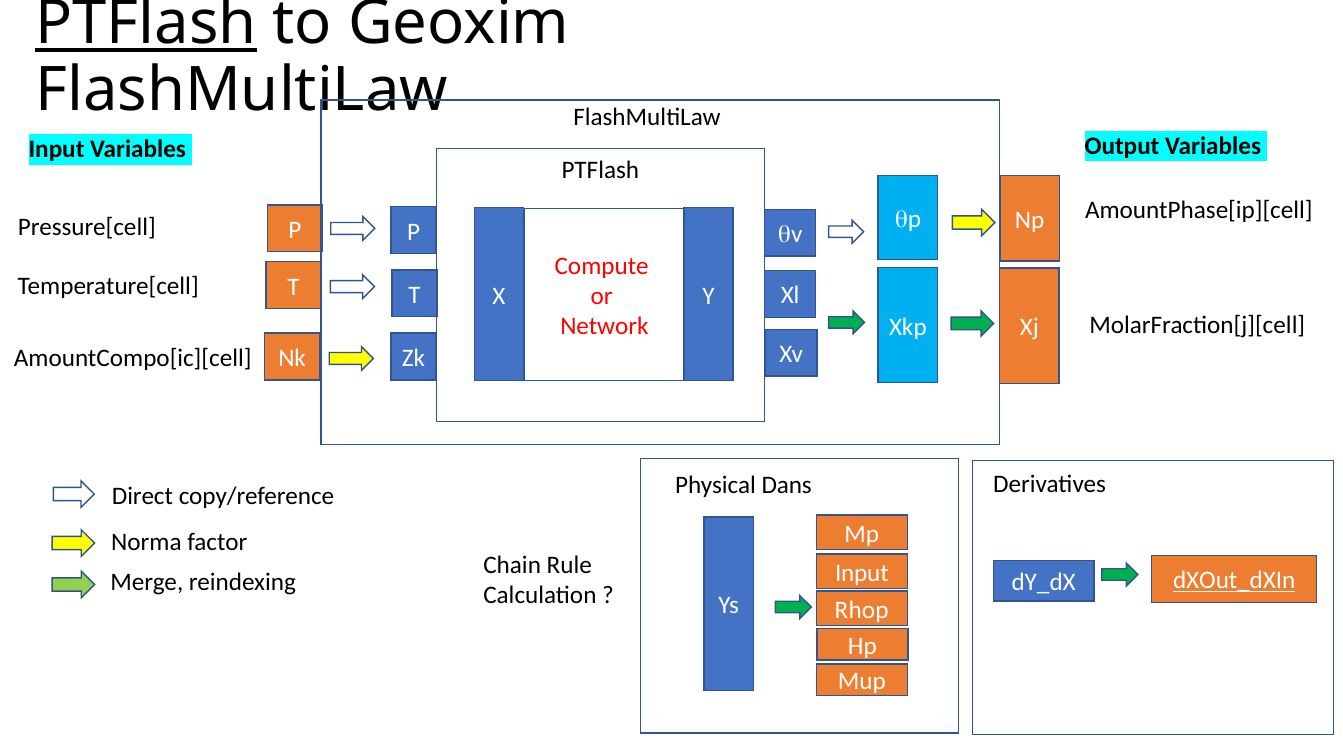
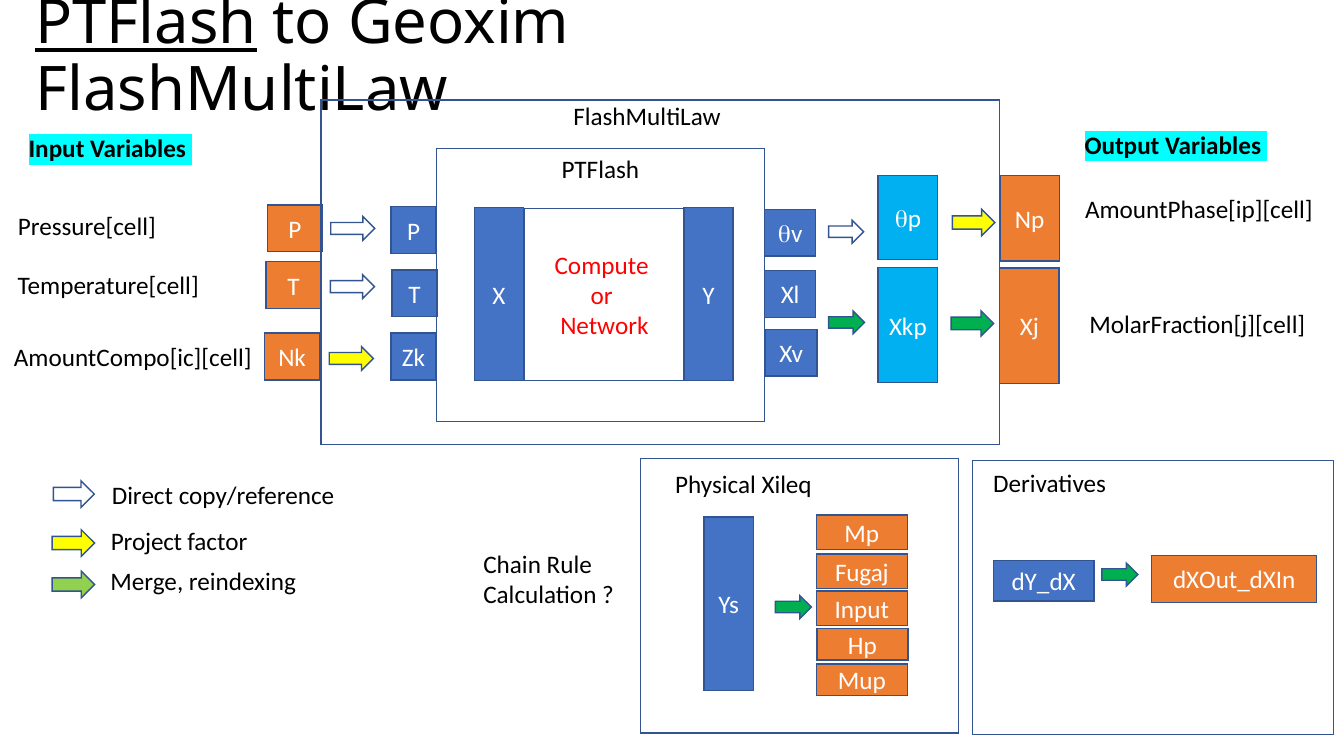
Dans: Dans -> Xileq (787, 485)
Norma: Norma -> Project (147, 543)
dXOut_dXIn underline: present -> none (1234, 581)
reindexing Input: Input -> Fugaj (862, 573)
Rhop: Rhop -> Input (862, 610)
